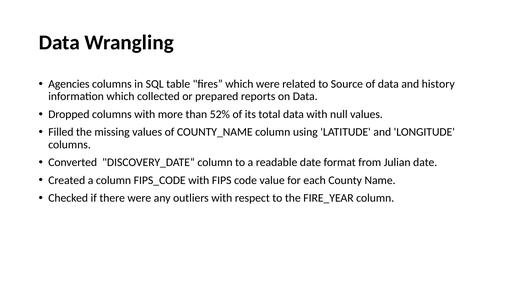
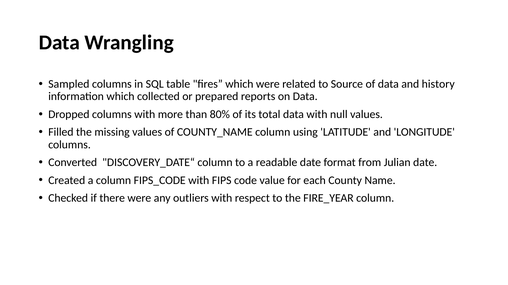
Agencies: Agencies -> Sampled (69, 84)
52%: 52% -> 80% (220, 115)
